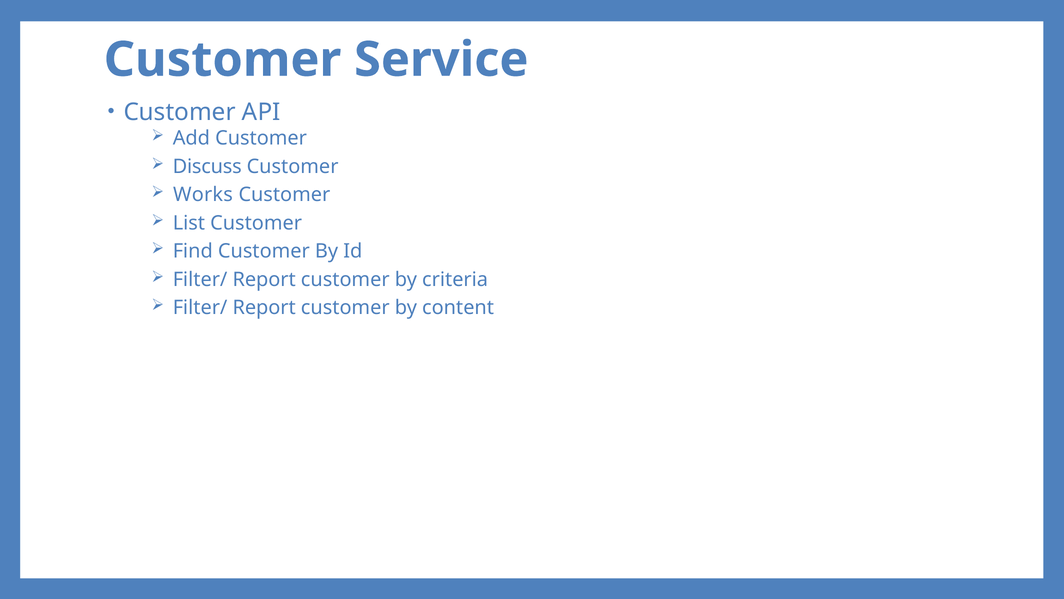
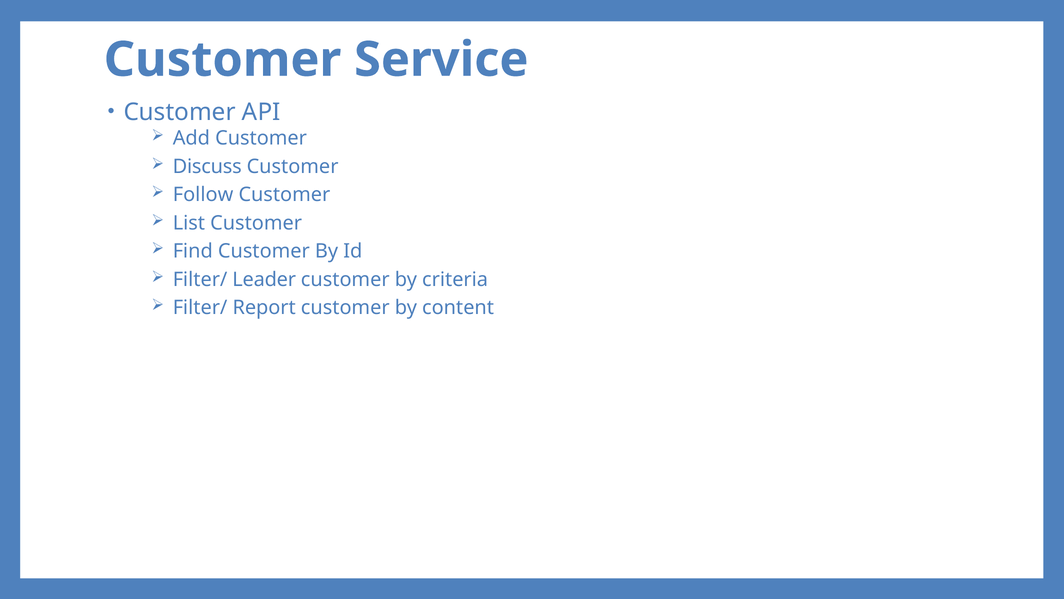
Works: Works -> Follow (203, 195)
Report: Report -> Leader (264, 279)
